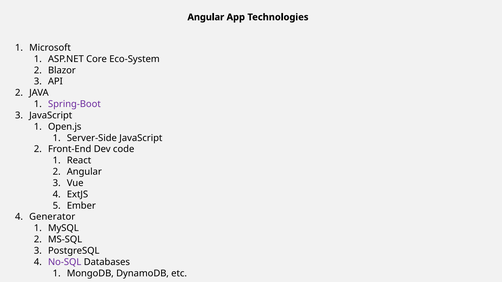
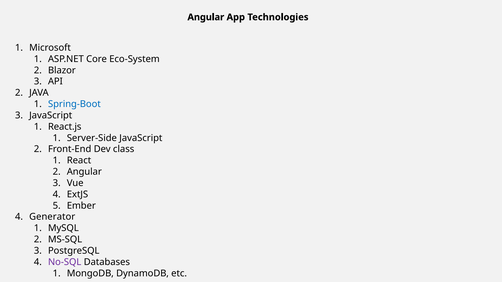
Spring-Boot colour: purple -> blue (74, 104)
Open.js: Open.js -> React.js (65, 127)
code: code -> class (124, 149)
